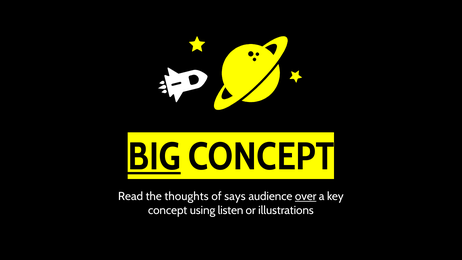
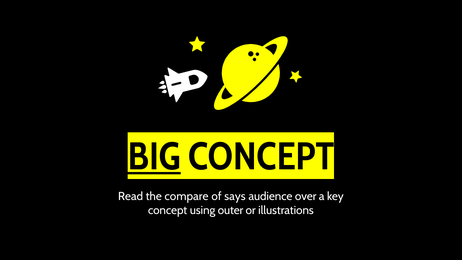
thoughts: thoughts -> compare (187, 196)
over underline: present -> none (306, 196)
listen: listen -> outer (231, 210)
